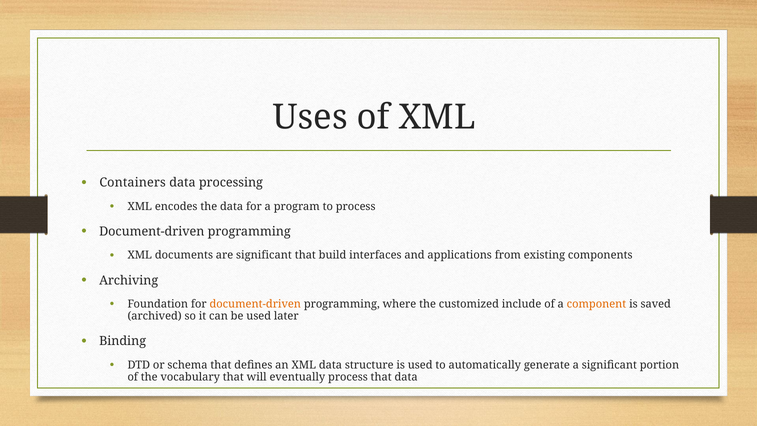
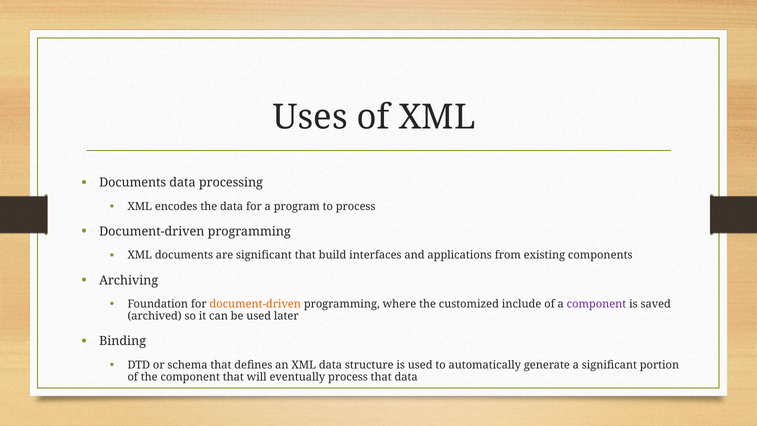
Containers: Containers -> Documents (133, 183)
component colour: orange -> purple (596, 304)
the vocabulary: vocabulary -> component (190, 377)
